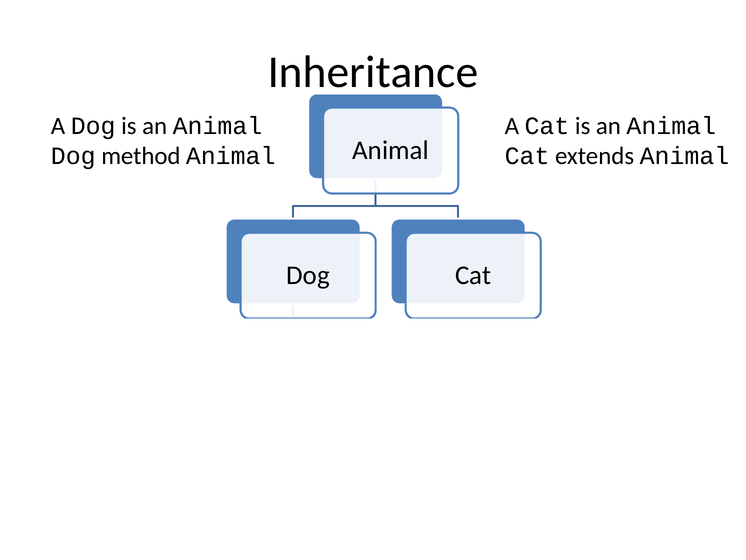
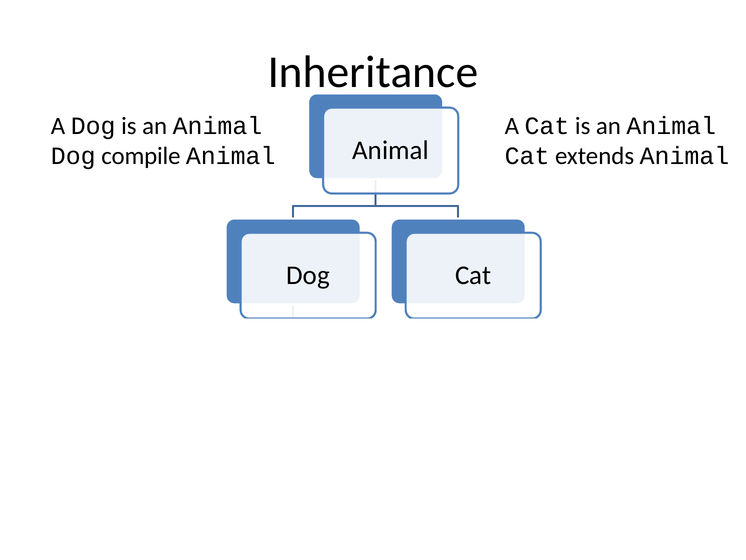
method: method -> compile (141, 156)
